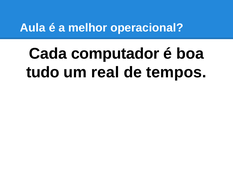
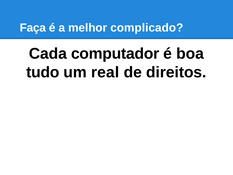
Aula: Aula -> Faça (33, 28)
operacional: operacional -> complicado (147, 28)
tempos: tempos -> direitos (176, 72)
